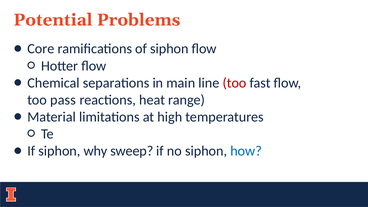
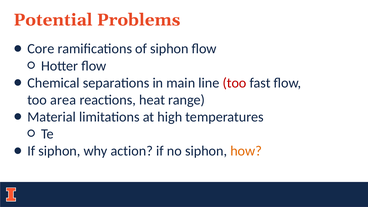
pass: pass -> area (63, 100)
sweep: sweep -> action (132, 151)
how colour: blue -> orange (246, 151)
